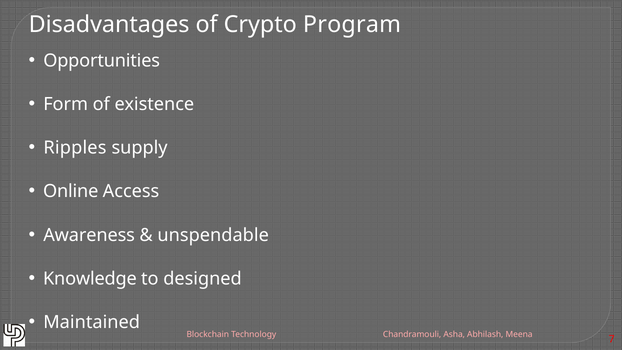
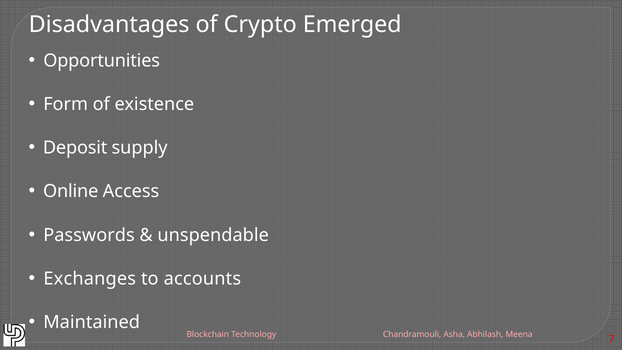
Program: Program -> Emerged (352, 24)
Ripples: Ripples -> Deposit (75, 148)
Awareness: Awareness -> Passwords (89, 235)
Knowledge: Knowledge -> Exchanges (90, 279)
designed: designed -> accounts (202, 279)
